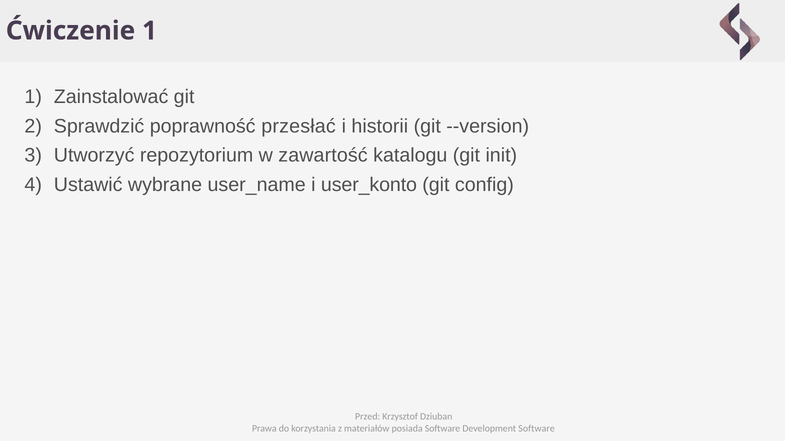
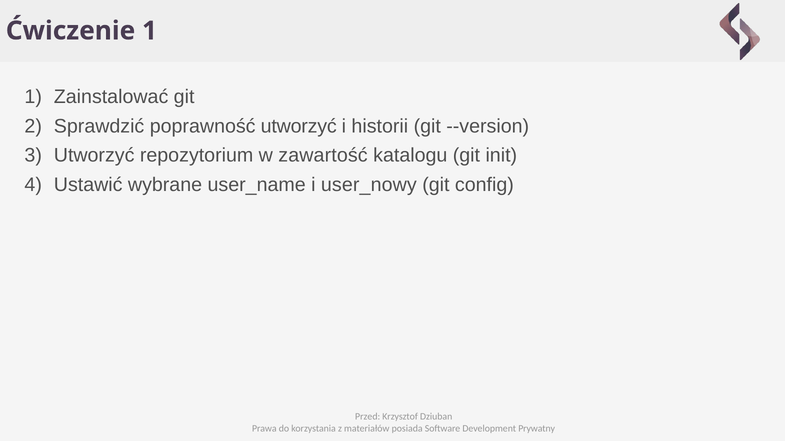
poprawność przesłać: przesłać -> utworzyć (299, 126)
user_konto: user_konto -> user_nowy (369, 185)
Development Software: Software -> Prywatny (537, 429)
